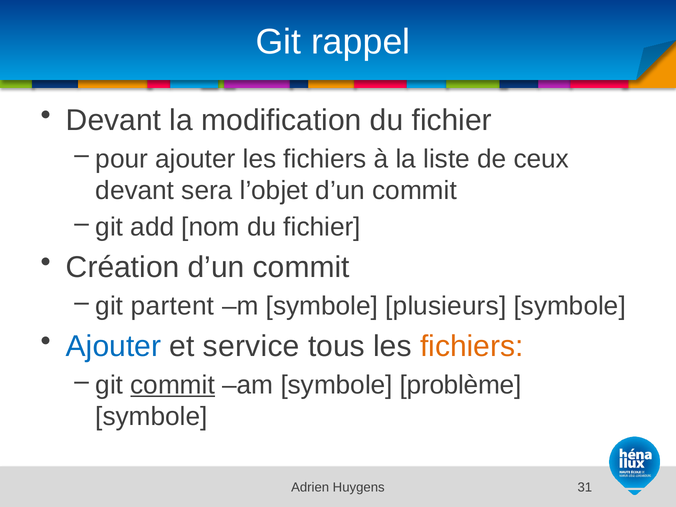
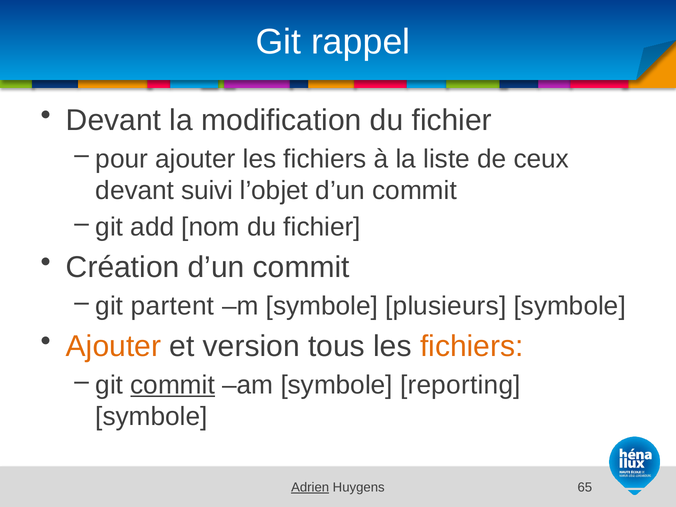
sera: sera -> suivi (207, 190)
Ajouter colour: blue -> orange (114, 346)
service: service -> version (251, 346)
problème: problème -> reporting (460, 385)
Adrien underline: none -> present (310, 487)
31: 31 -> 65 (585, 487)
